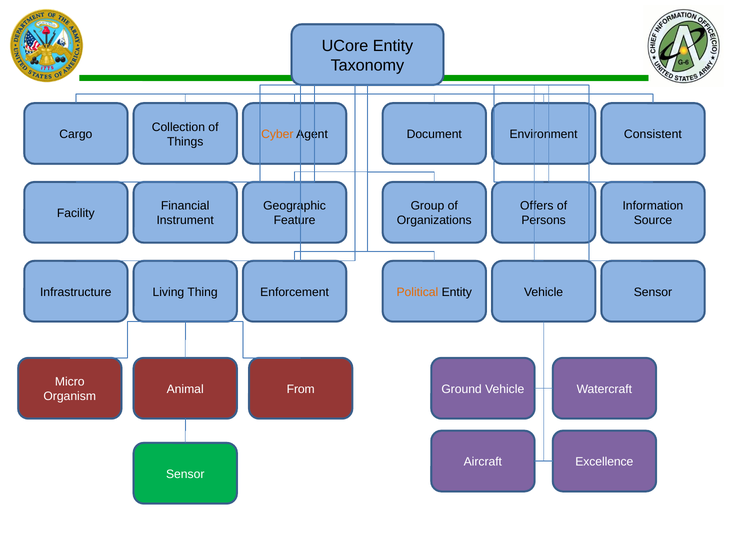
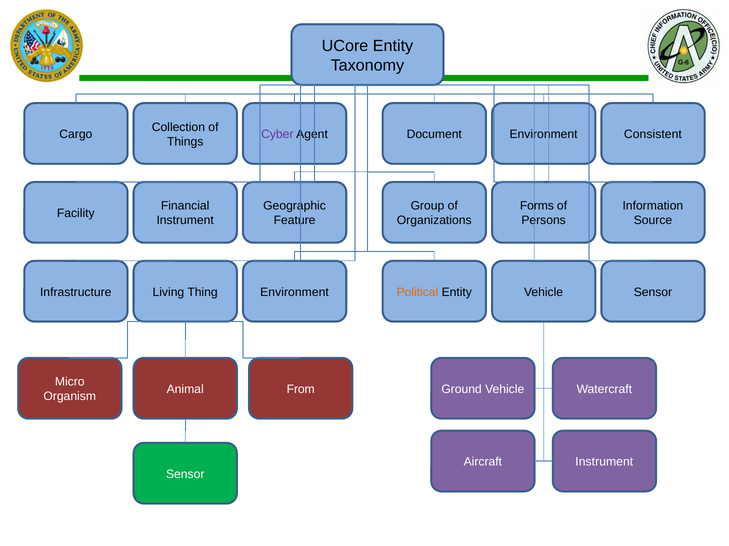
Cyber colour: orange -> purple (277, 134)
Offers: Offers -> Forms (537, 206)
Enforcement: Enforcement -> Environment (295, 292)
Excellence: Excellence -> Instrument (604, 463)
